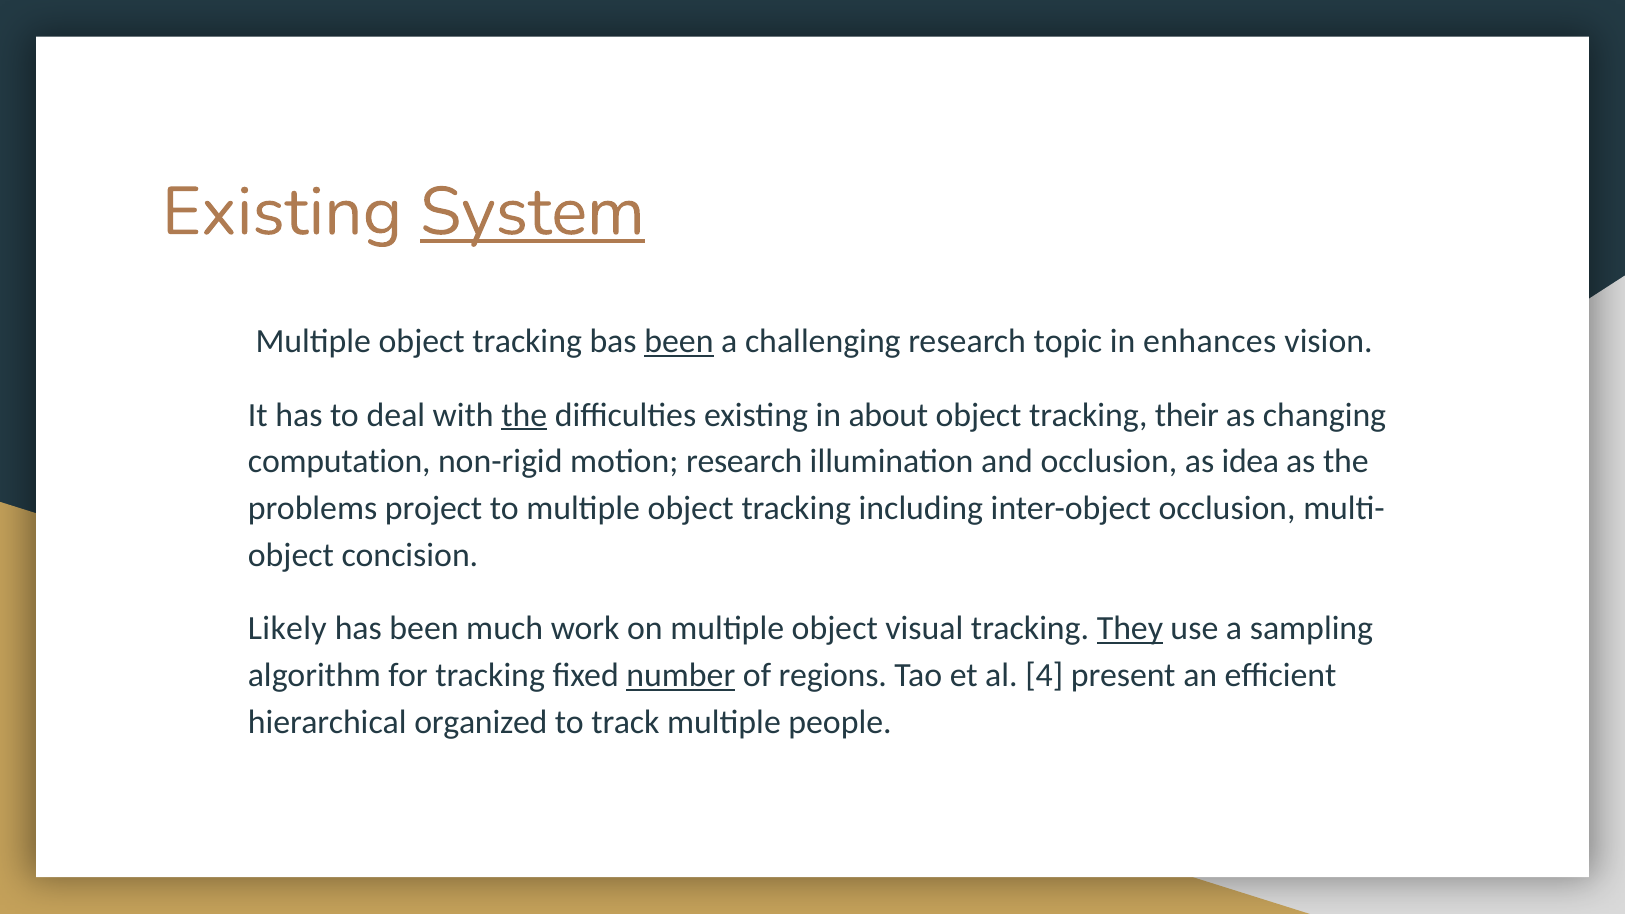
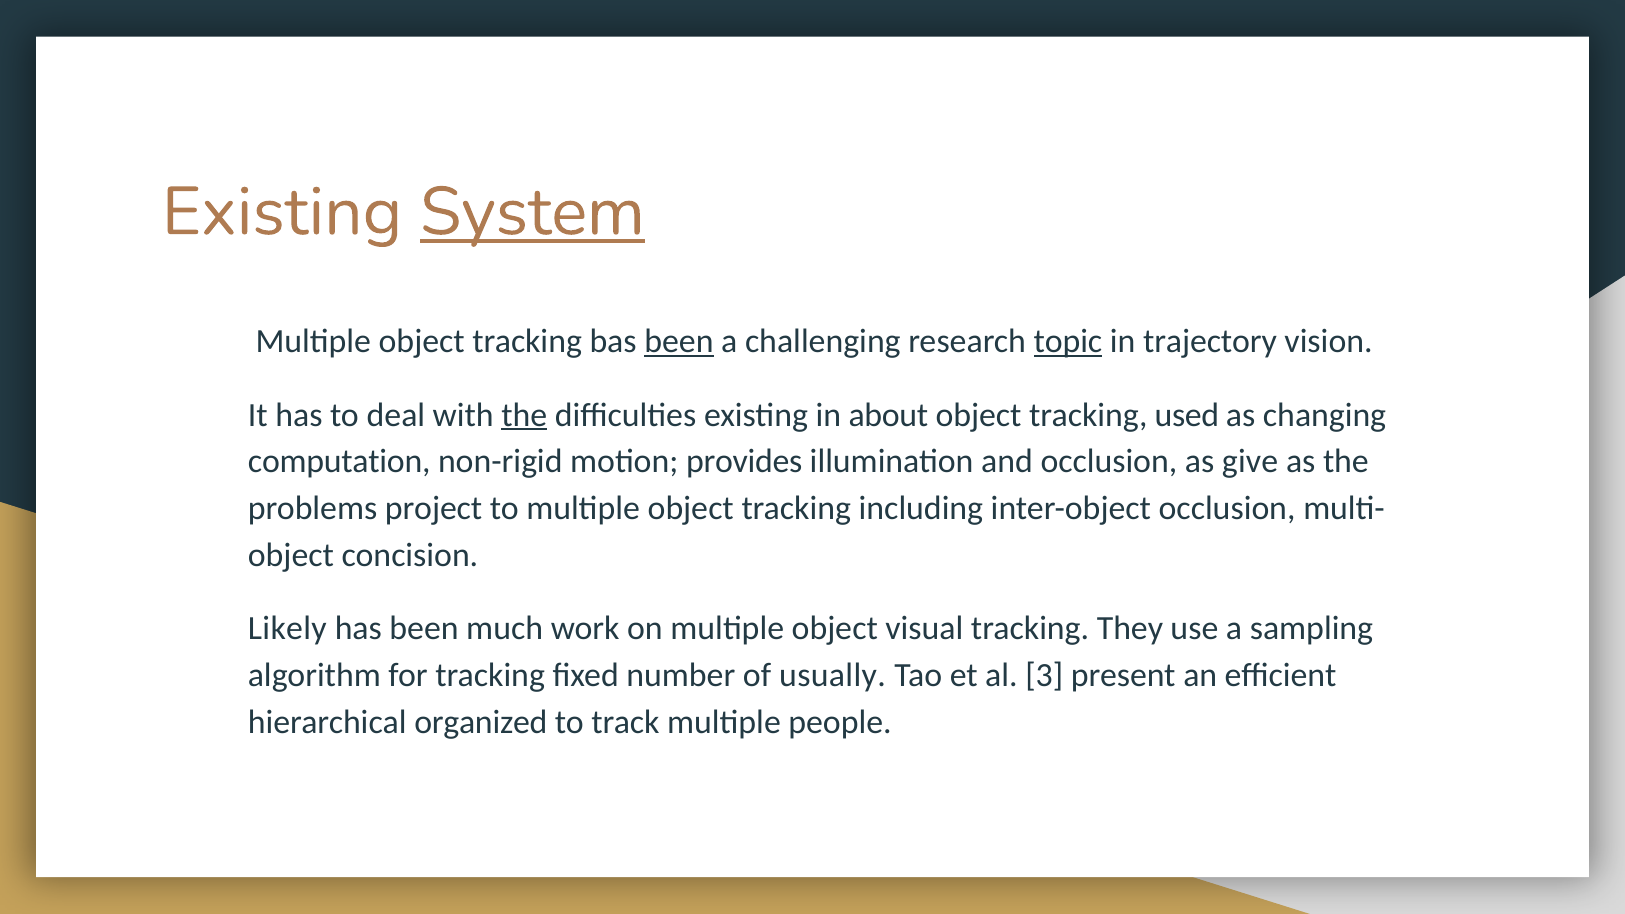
topic underline: none -> present (1068, 341)
enhances: enhances -> trajectory (1210, 341)
their: their -> used (1187, 415)
motion research: research -> provides (744, 462)
idea: idea -> give (1250, 462)
They underline: present -> none (1130, 629)
number underline: present -> none (681, 675)
regions: regions -> usually (832, 675)
4: 4 -> 3 (1044, 675)
